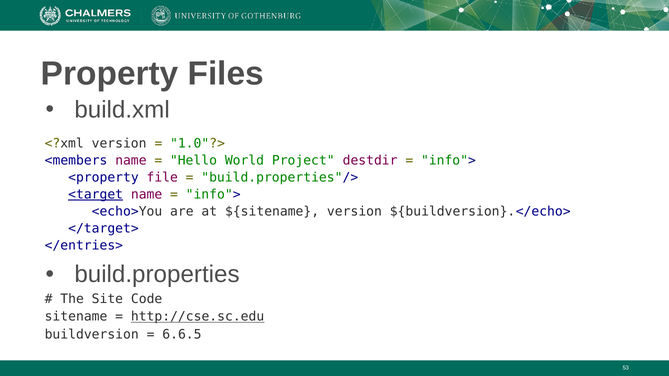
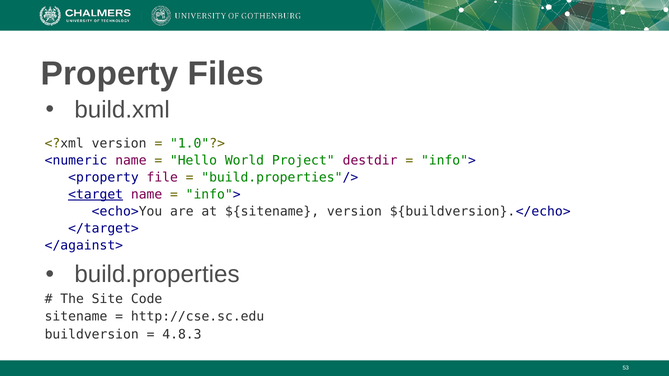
<members: <members -> <numeric (76, 161)
</entries>: </entries> -> </against> (84, 246)
http://cse.sc.edu underline: present -> none (198, 317)
6.6.5: 6.6.5 -> 4.8.3 (182, 335)
